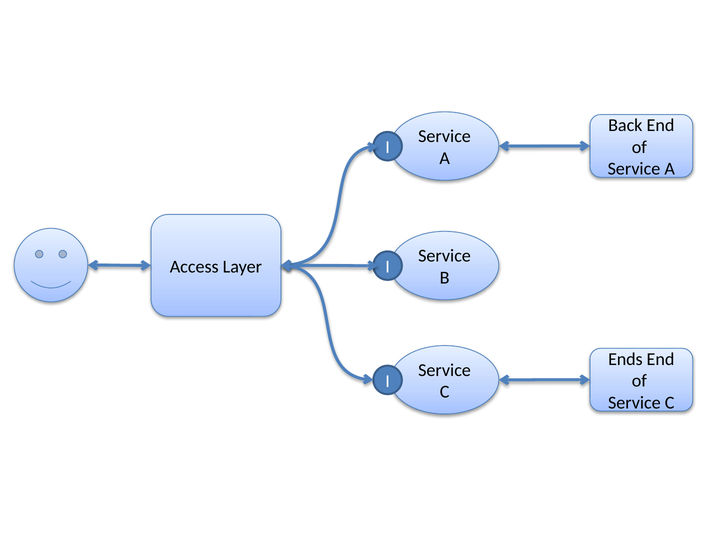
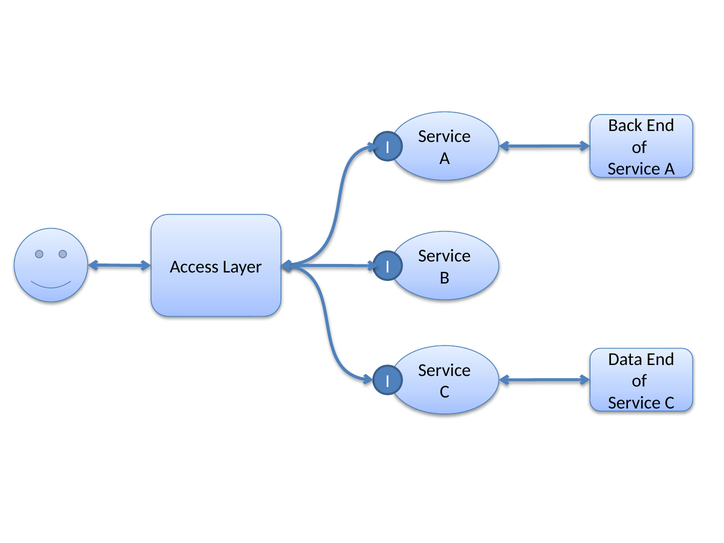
Ends: Ends -> Data (625, 359)
